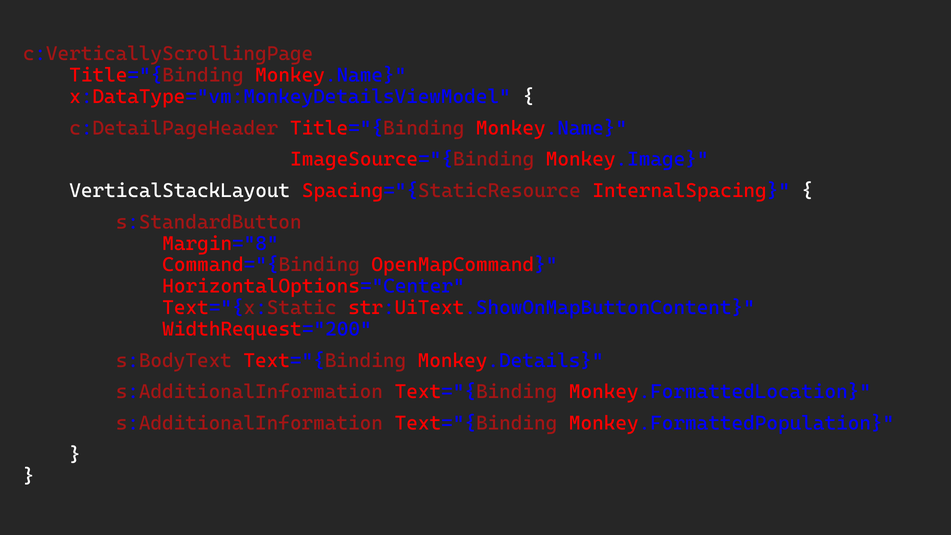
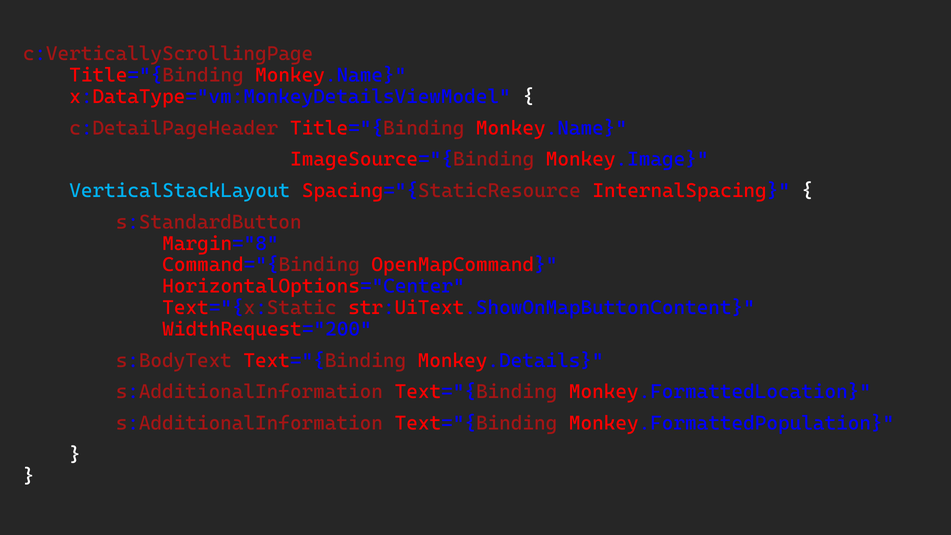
VerticalStackLayout colour: white -> light blue (180, 191)
